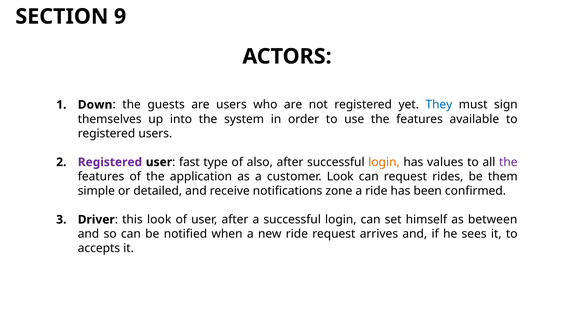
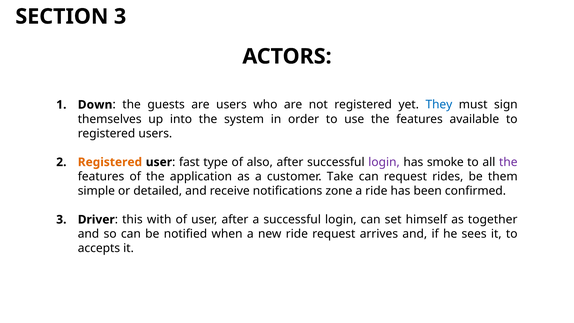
SECTION 9: 9 -> 3 (120, 17)
Registered colour: purple -> orange (110, 162)
login colour: orange -> purple (384, 162)
values: values -> smoke (445, 162)
customer Look: Look -> Take (340, 176)
this look: look -> with (159, 220)
between: between -> together (493, 220)
